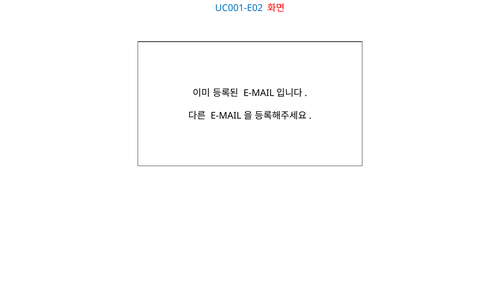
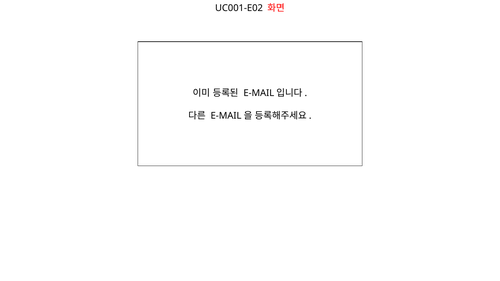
UC001-E02 colour: blue -> black (239, 8)
